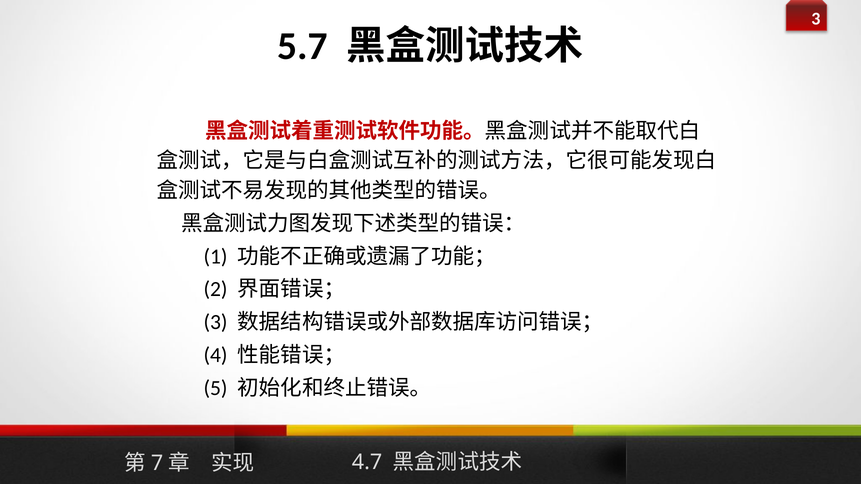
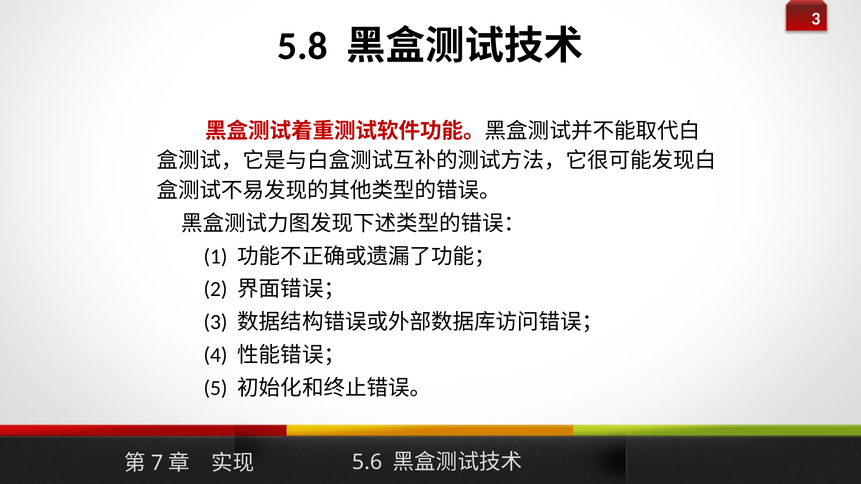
5.7: 5.7 -> 5.8 (303, 46)
4.7: 4.7 -> 5.6 (367, 463)
